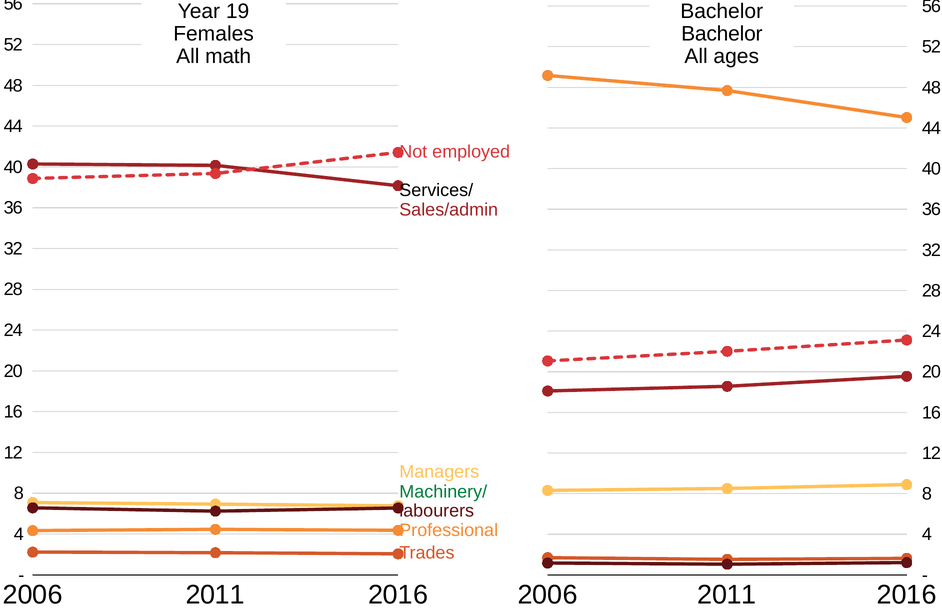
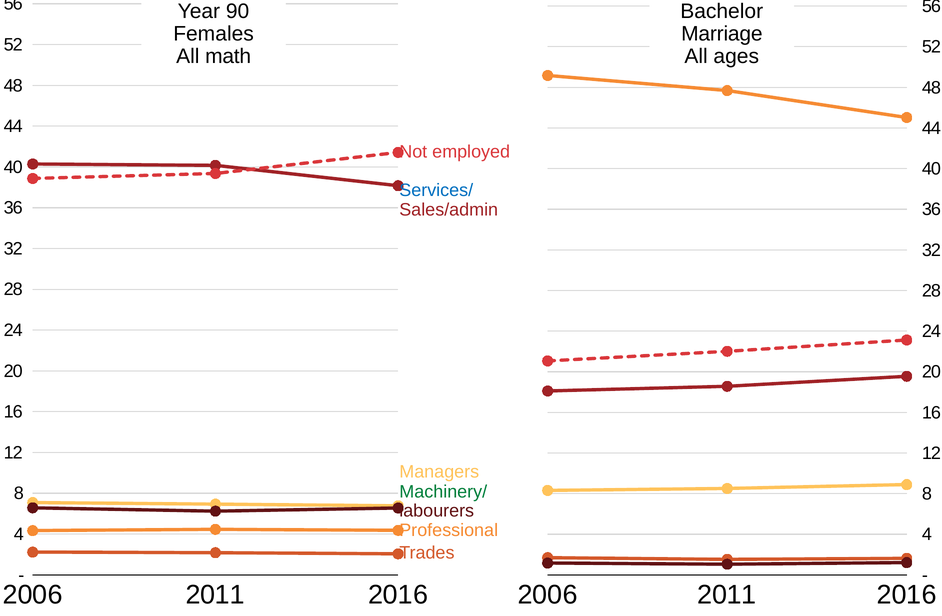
19: 19 -> 90 (238, 11)
Bachelor: Bachelor -> Marriage (722, 34)
Services/ colour: black -> blue (436, 190)
